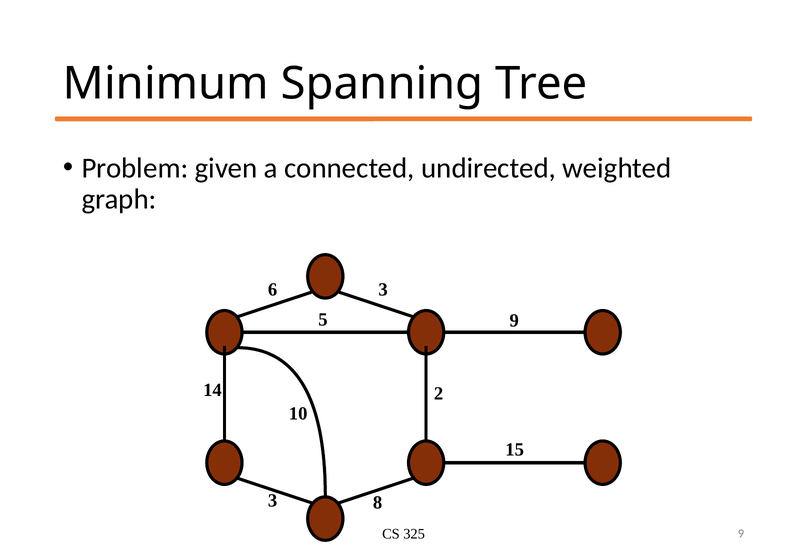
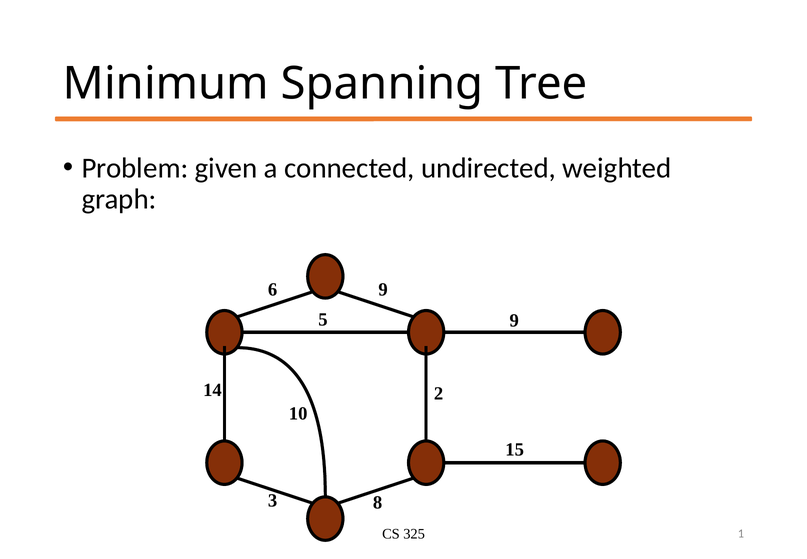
6 3: 3 -> 9 (383, 289)
325 9: 9 -> 1 (741, 533)
